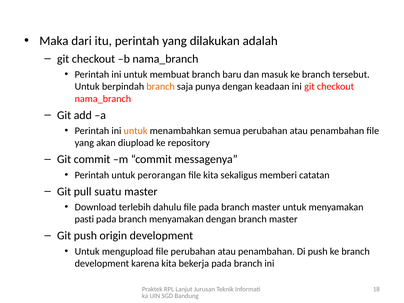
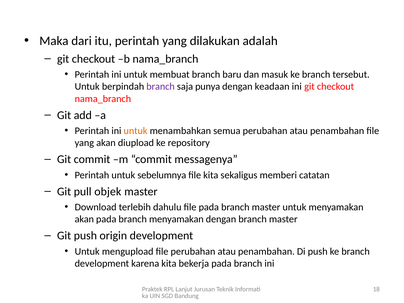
branch colour: orange -> purple (161, 87)
perorangan: perorangan -> sebelumnya (162, 175)
suatu: suatu -> objek (108, 191)
pasti: pasti -> akan (84, 219)
